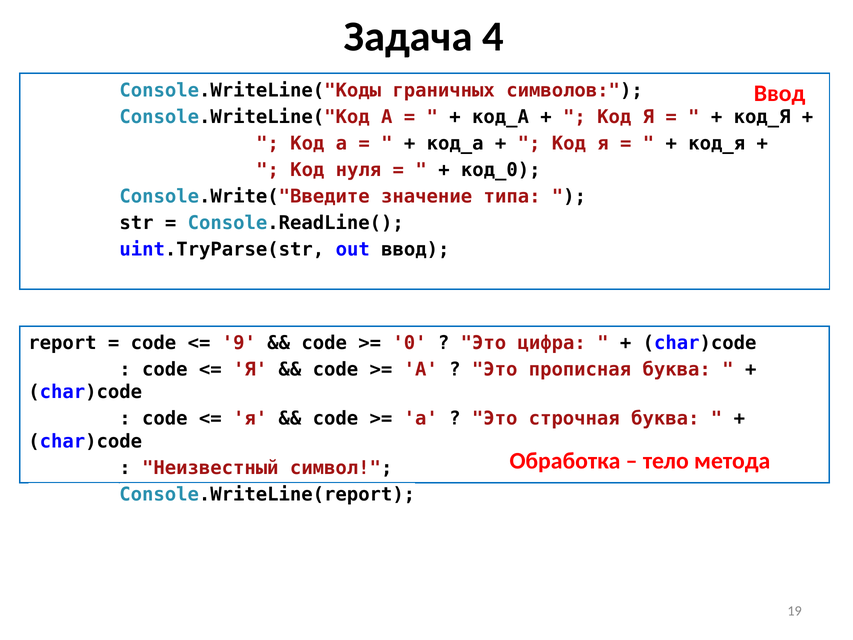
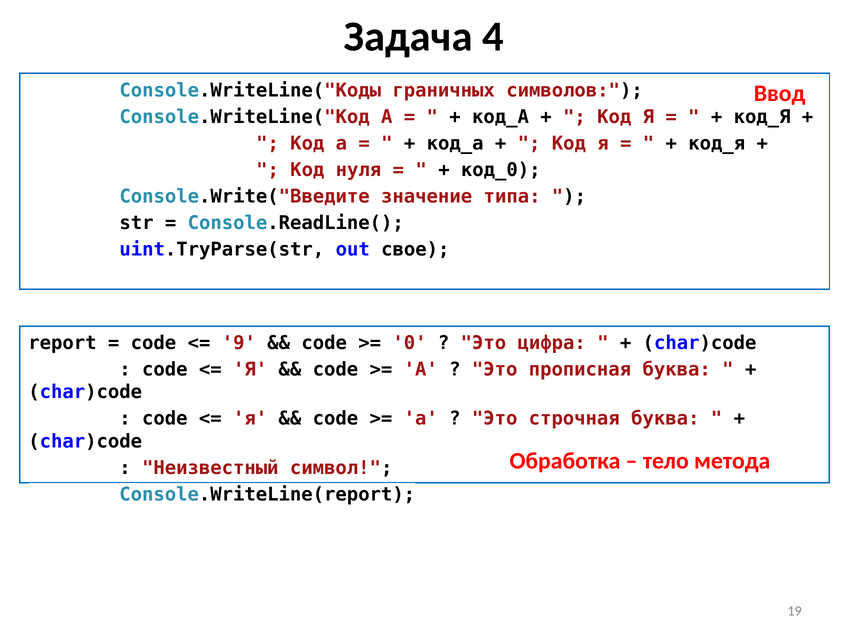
out ввод: ввод -> свое (415, 249)
